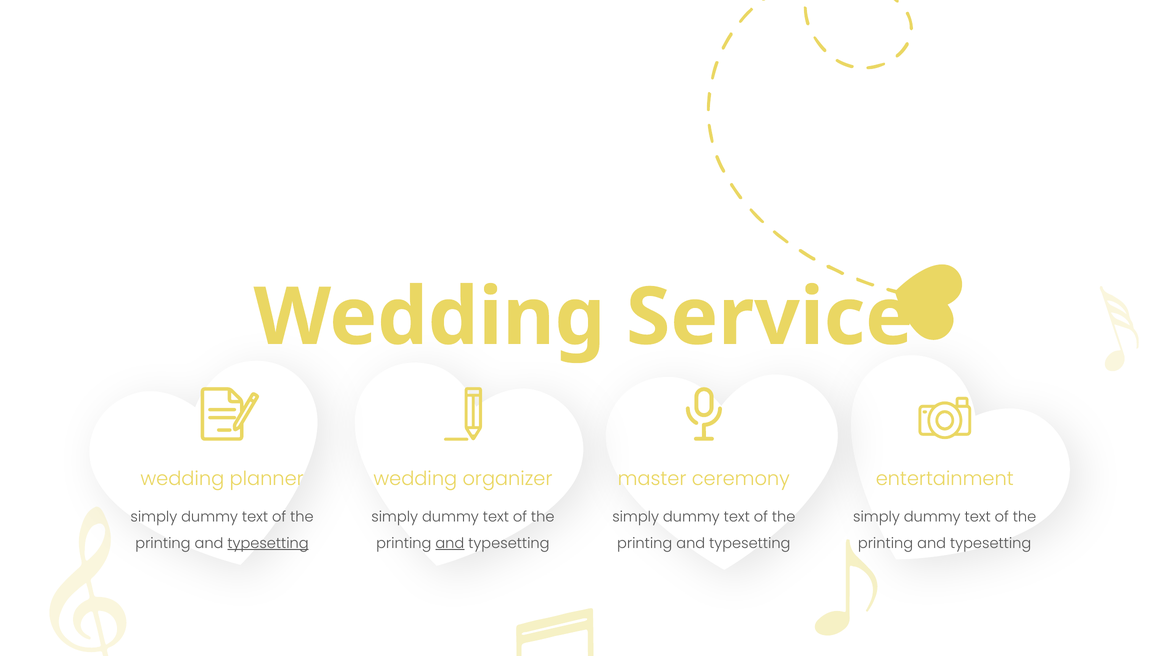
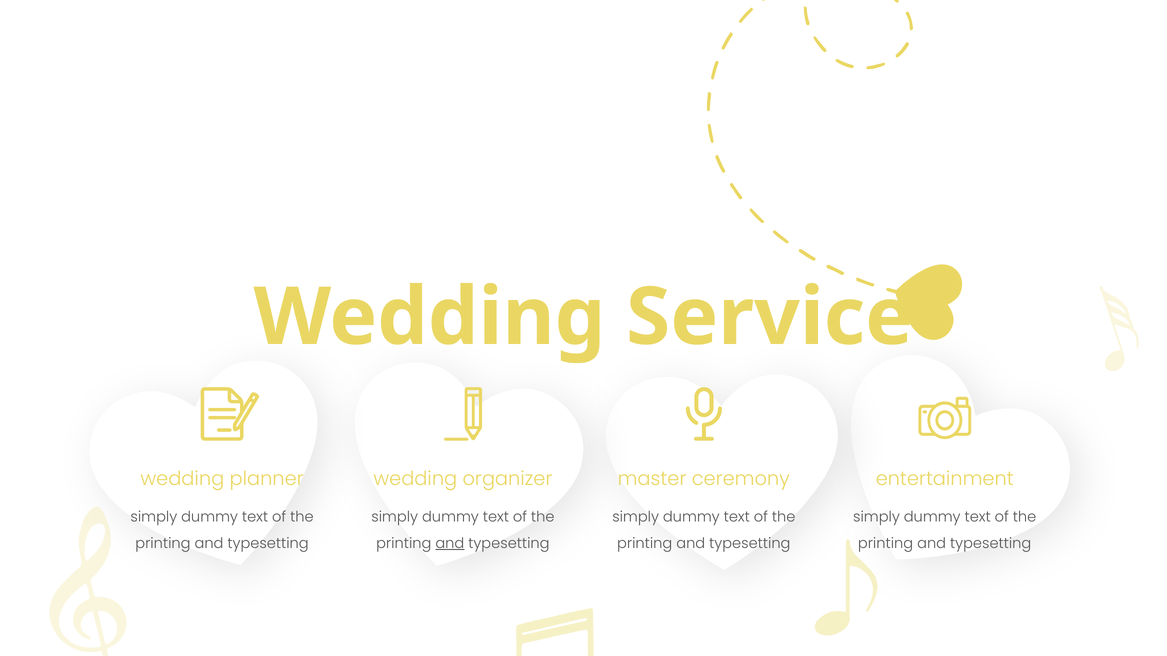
typesetting underline: present -> none (268, 544)
